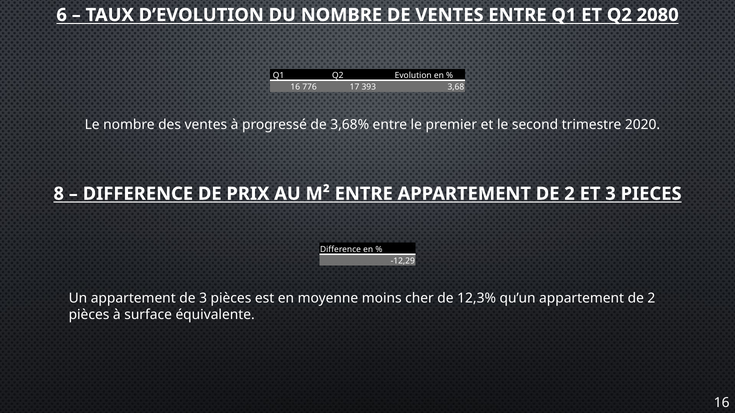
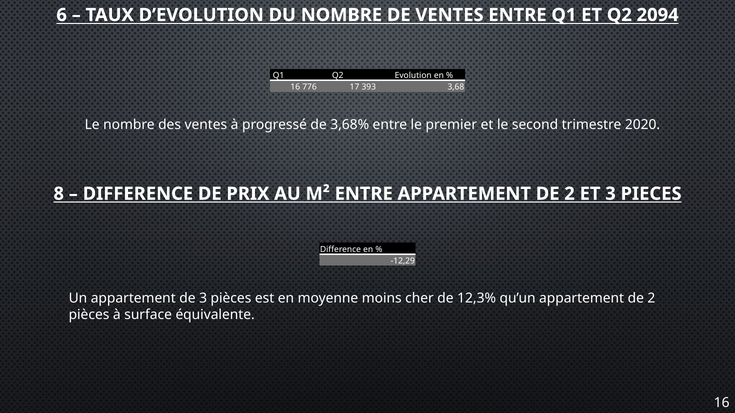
2080: 2080 -> 2094 (658, 15)
